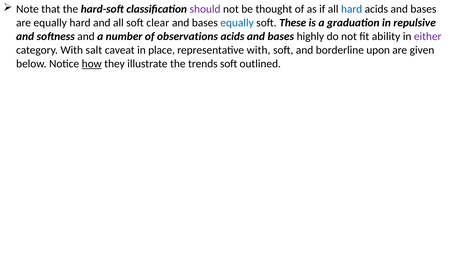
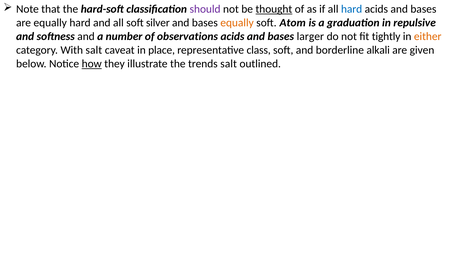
thought underline: none -> present (274, 9)
clear: clear -> silver (158, 23)
equally colour: blue -> orange (237, 23)
These: These -> Atom (293, 23)
highly: highly -> larger (310, 37)
ability: ability -> tightly (386, 37)
either colour: purple -> orange (428, 37)
representative with: with -> class (259, 50)
upon: upon -> alkali (378, 50)
trends soft: soft -> salt (229, 64)
